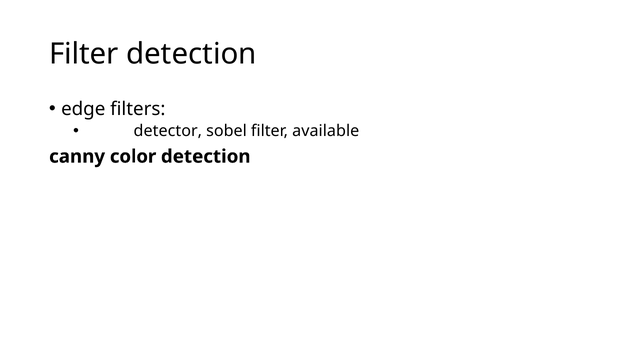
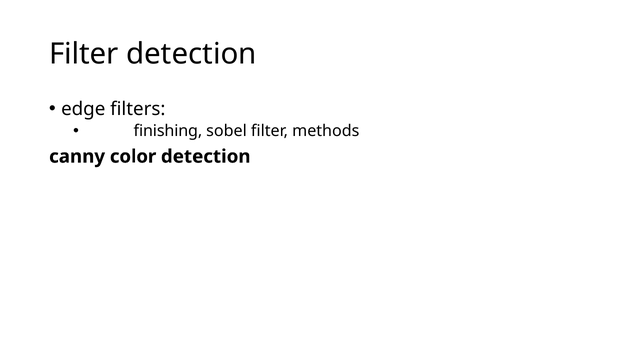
detector: detector -> finishing (168, 131)
available: available -> methods (326, 131)
